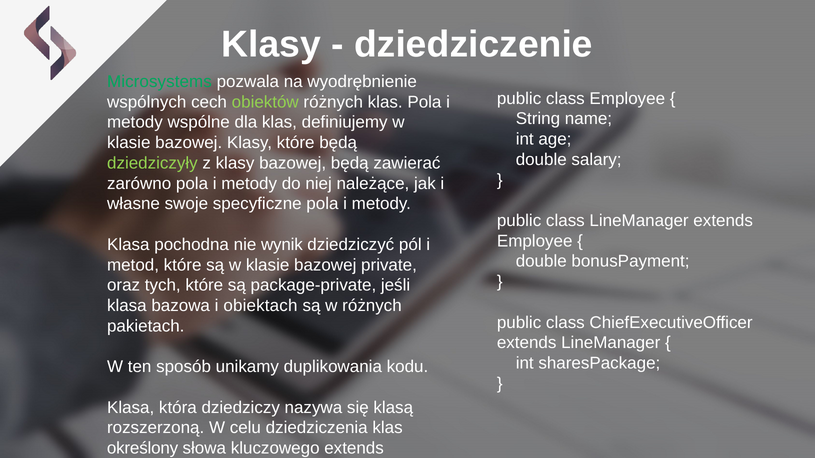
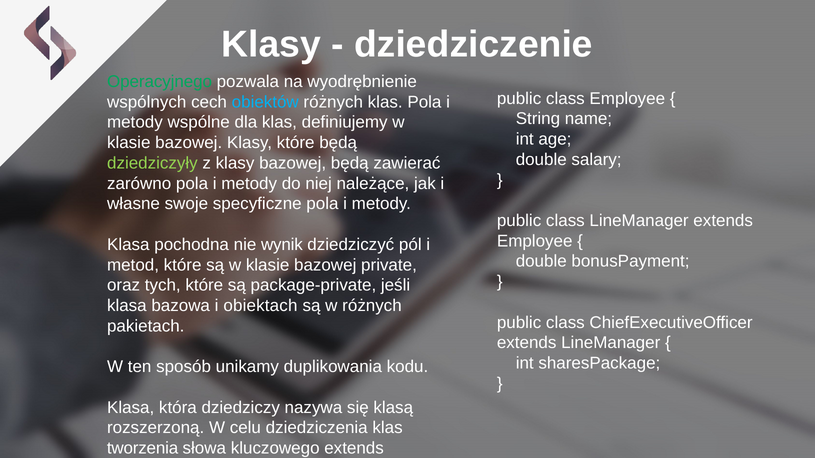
Microsystems: Microsystems -> Operacyjnego (160, 82)
obiektów colour: light green -> light blue (265, 102)
określony: określony -> tworzenia (143, 449)
